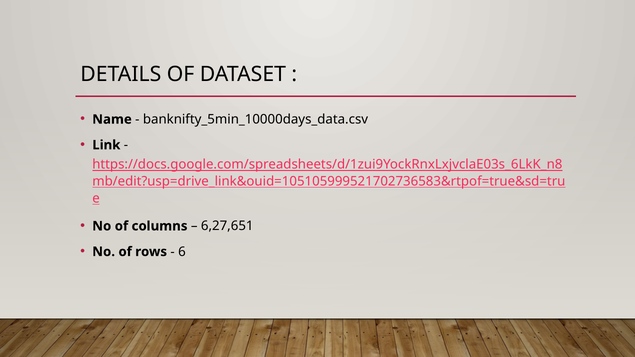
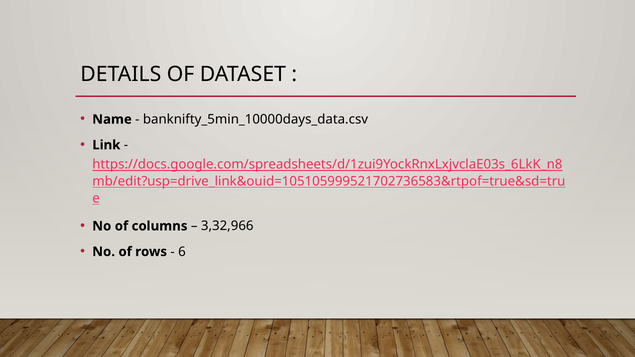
6,27,651: 6,27,651 -> 3,32,966 (227, 226)
